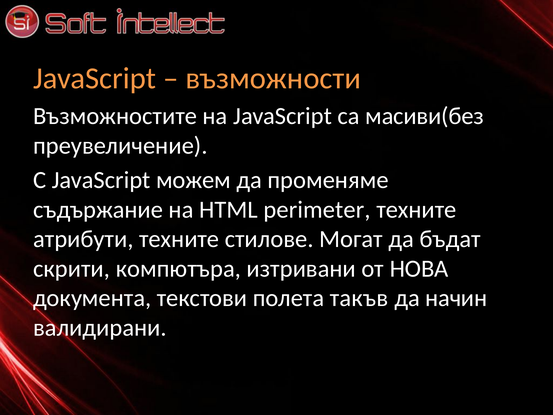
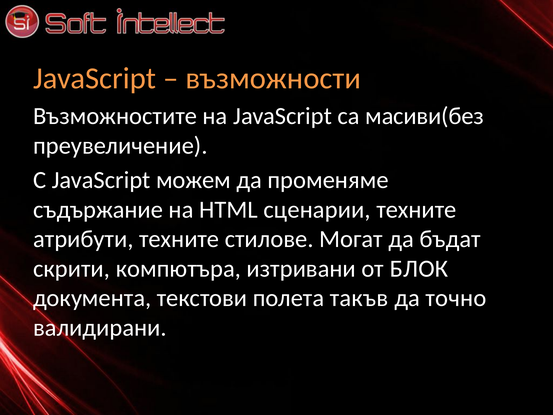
perimeter: perimeter -> сценарии (317, 209)
НОВА: НОВА -> БЛОК (419, 268)
начин: начин -> точно (456, 298)
